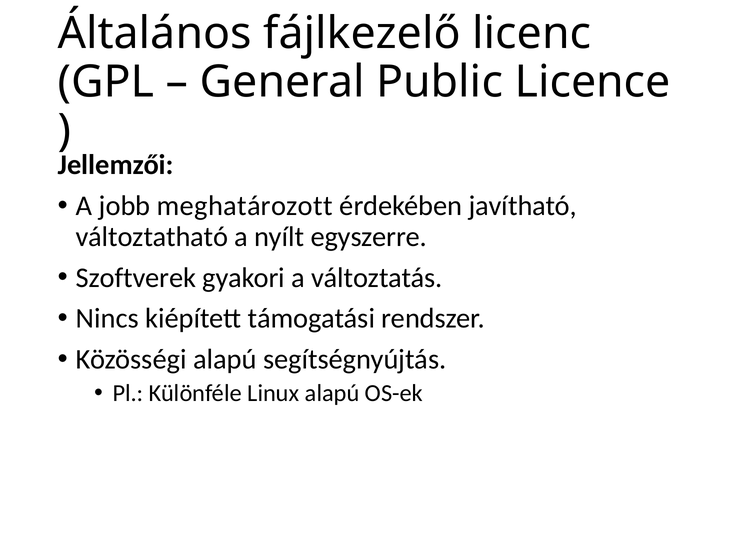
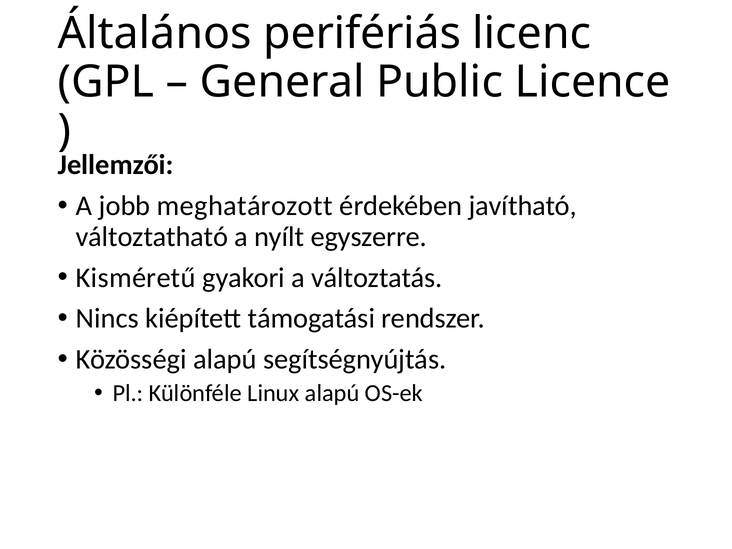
fájlkezelő: fájlkezelő -> perifériás (362, 34)
Szoftverek: Szoftverek -> Kisméretű (136, 278)
